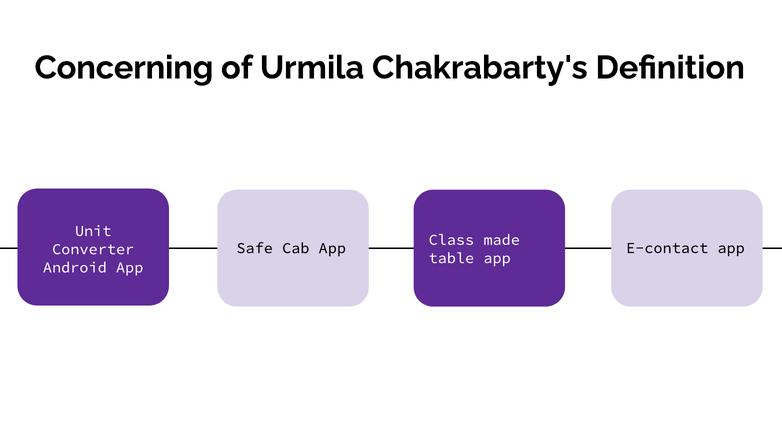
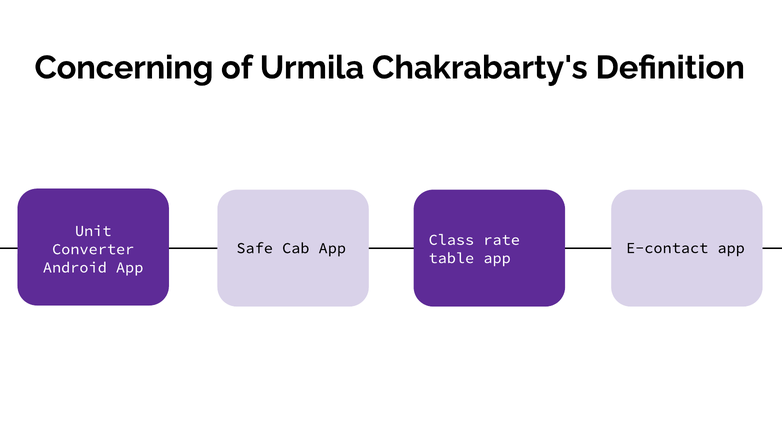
made: made -> rate (502, 240)
